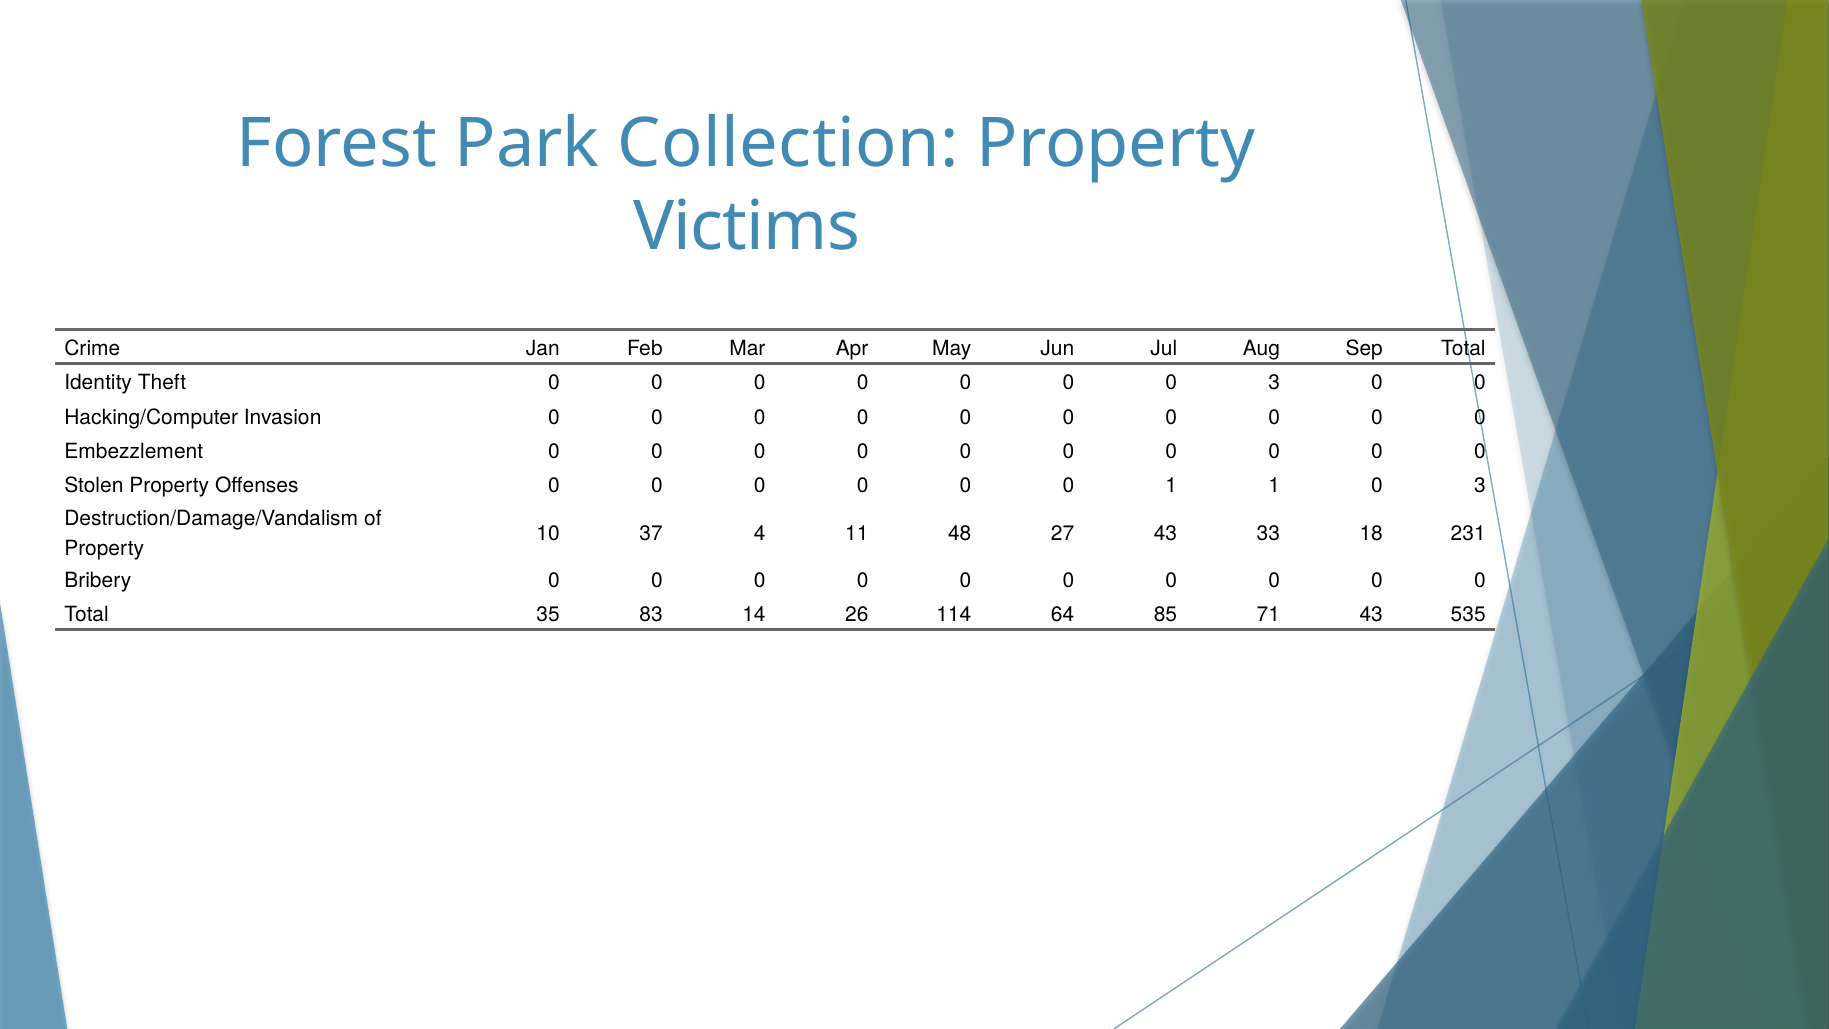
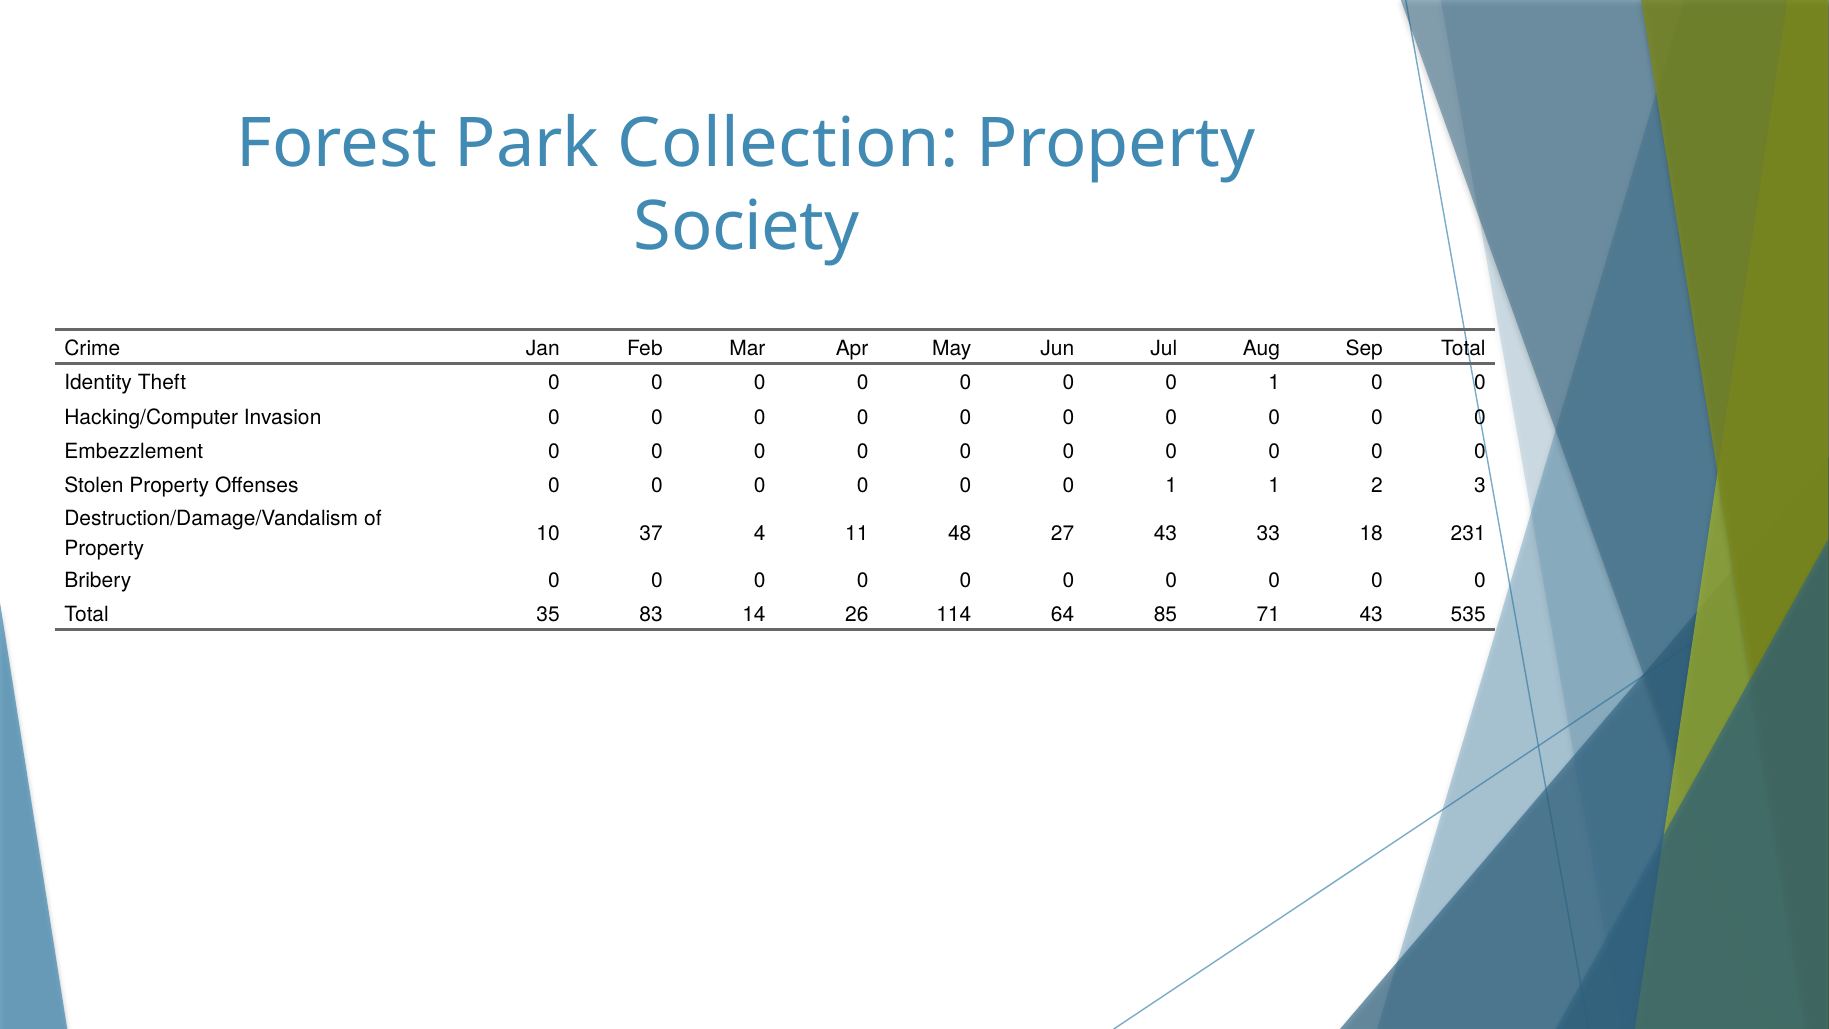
Victims: Victims -> Society (747, 227)
3: 3 -> 1 (1274, 383)
1 0: 0 -> 2 (1377, 486)
